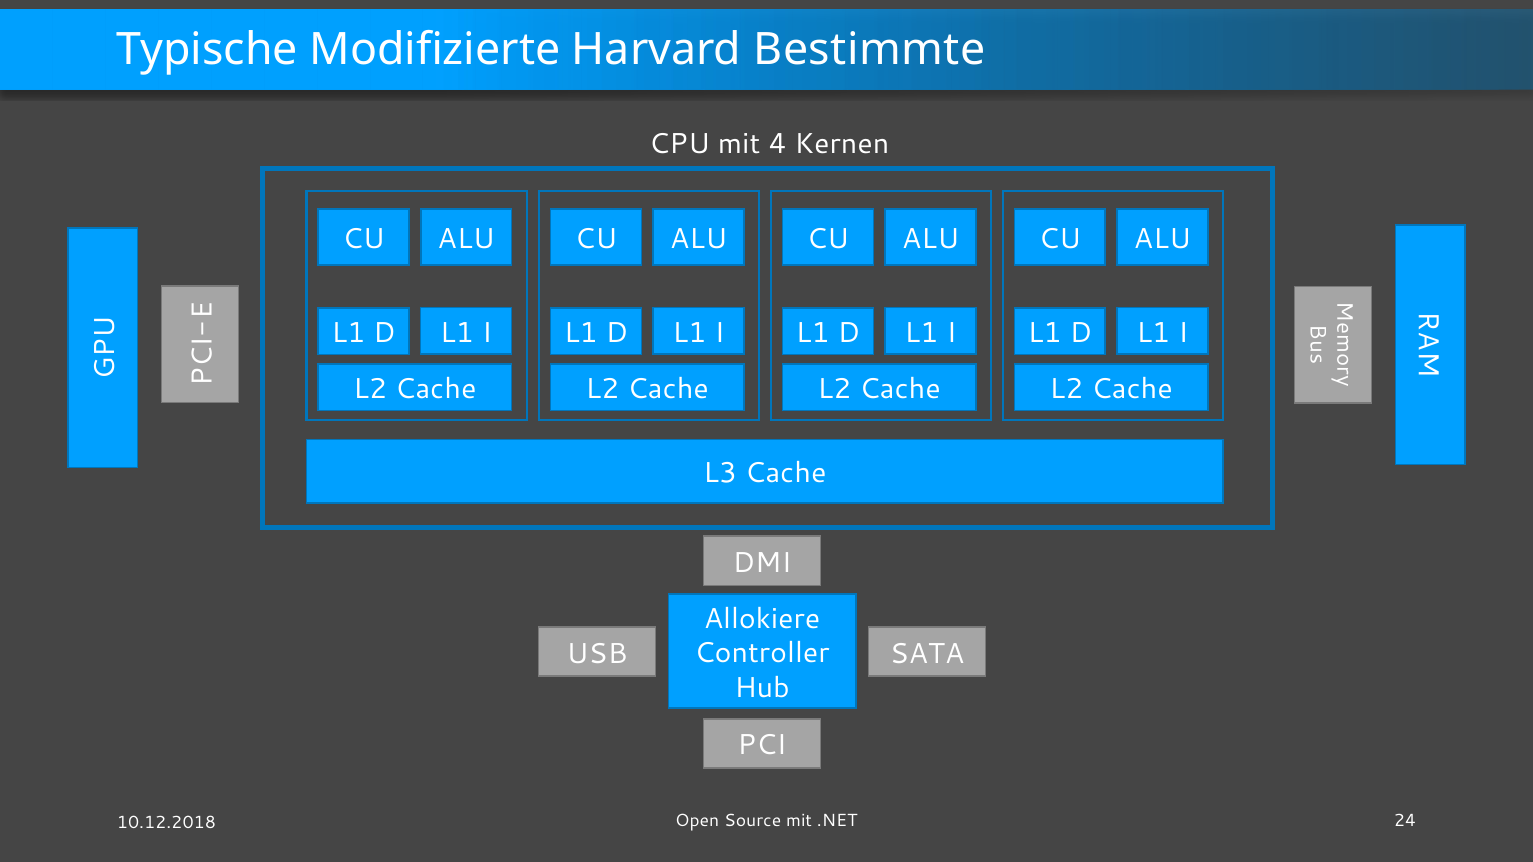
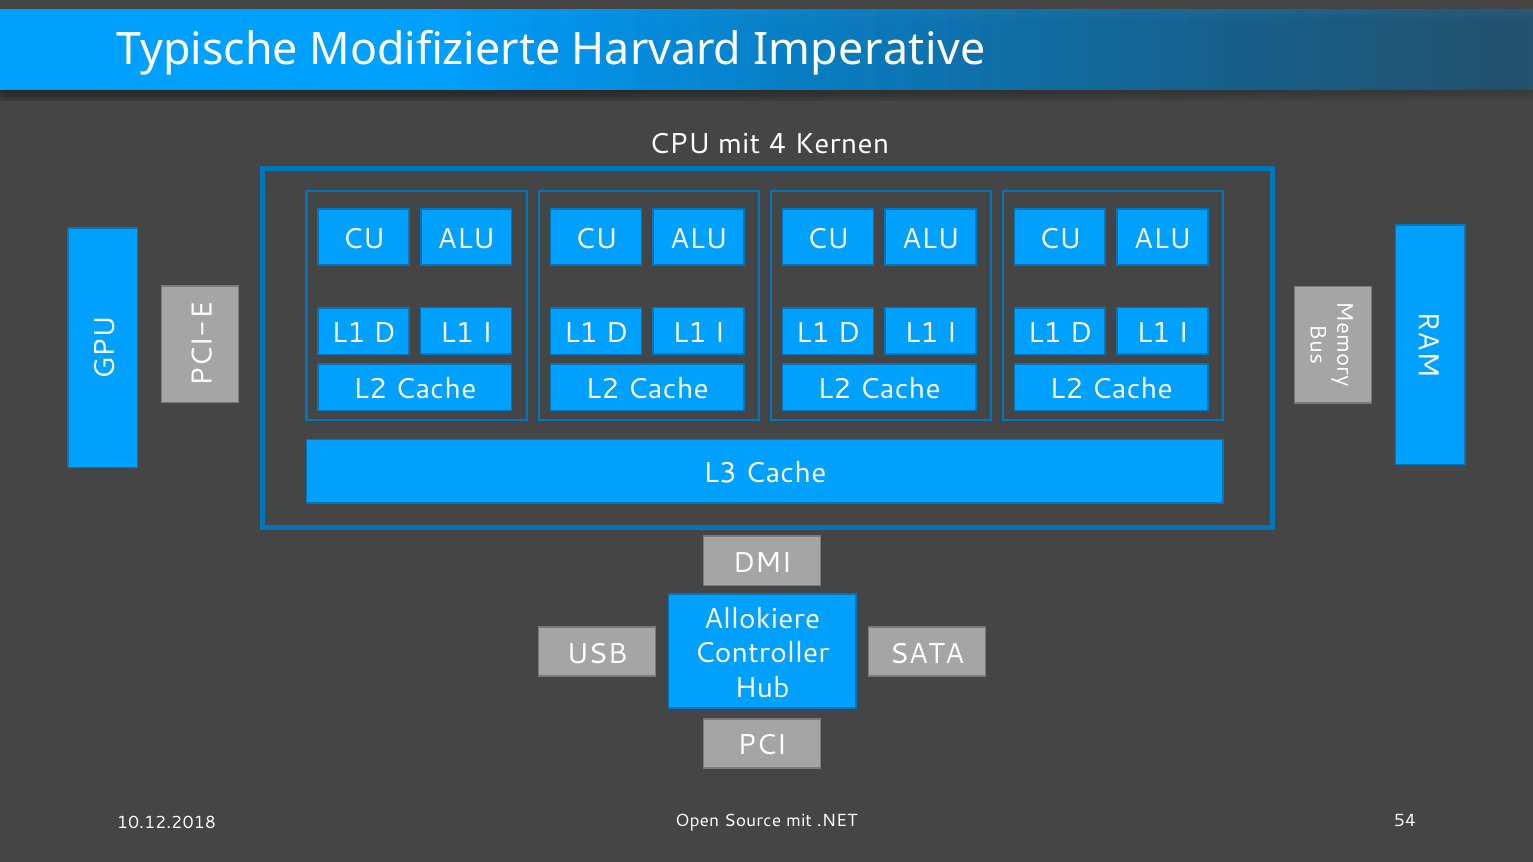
Bestimmte: Bestimmte -> Imperative (869, 50)
24: 24 -> 54 (1405, 821)
